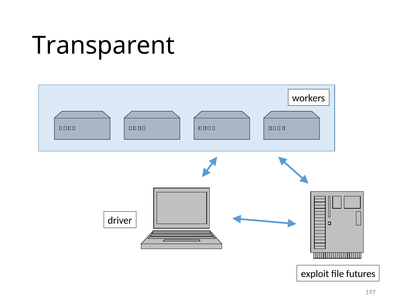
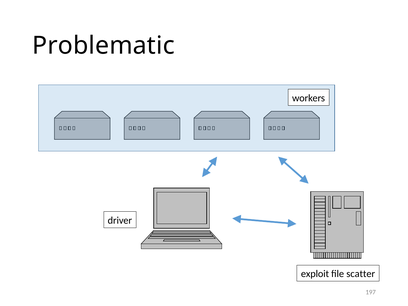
Transparent: Transparent -> Problematic (103, 46)
futures: futures -> scatter (361, 274)
